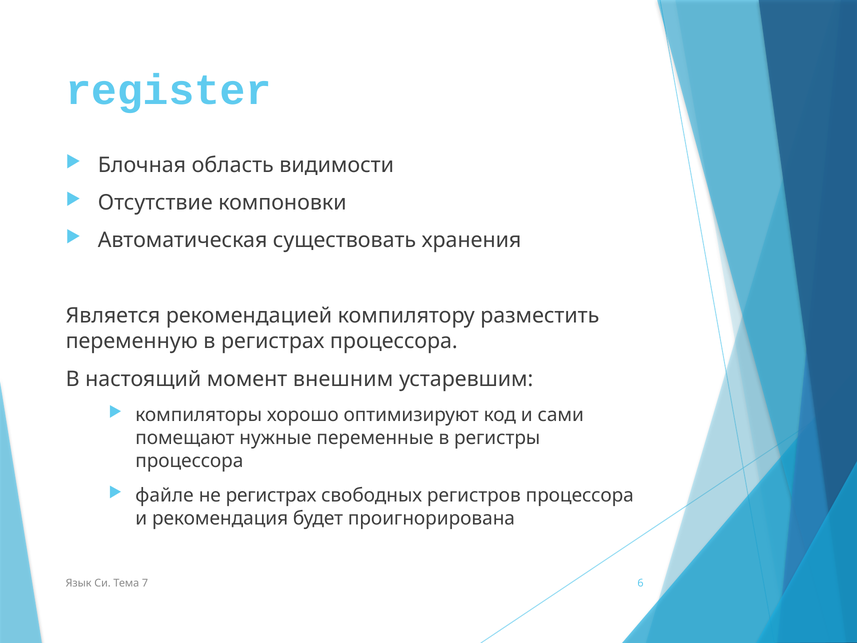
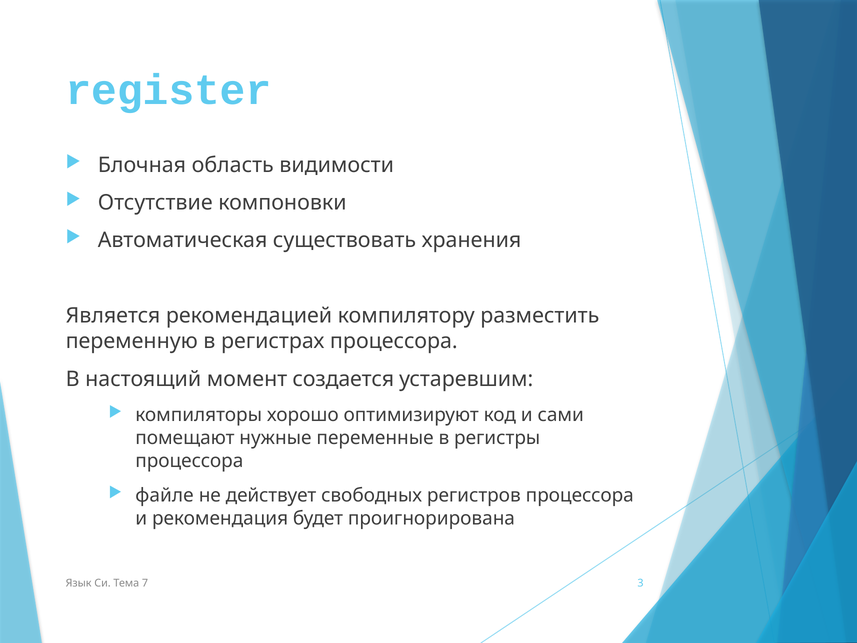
внешним: внешним -> создается (343, 379)
не регистрах: регистрах -> действует (271, 495)
6: 6 -> 3 (641, 583)
